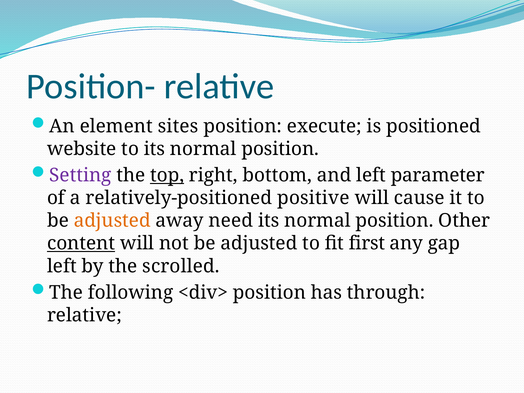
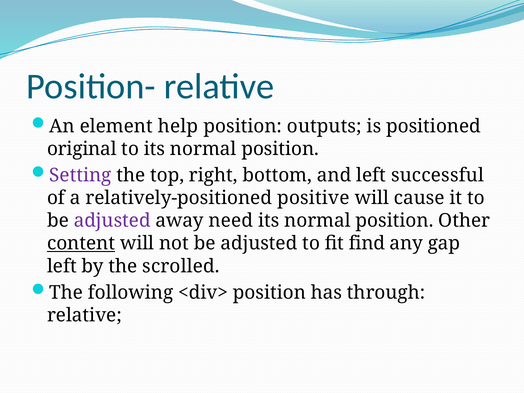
sites: sites -> help (178, 126)
execute: execute -> outputs (324, 126)
website: website -> original (82, 149)
top underline: present -> none (167, 175)
parameter: parameter -> successful (438, 175)
adjusted colour: orange -> purple (112, 221)
first: first -> find (367, 243)
